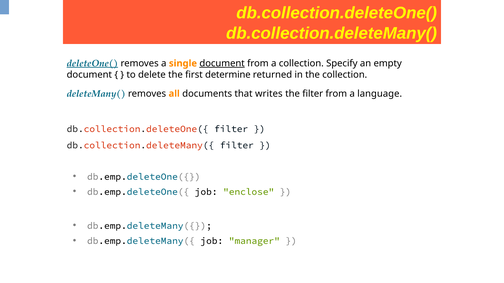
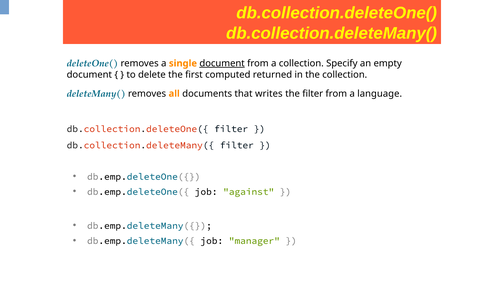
deleteOne( underline: present -> none (92, 63)
determine: determine -> computed (228, 75)
enclose: enclose -> against (249, 192)
